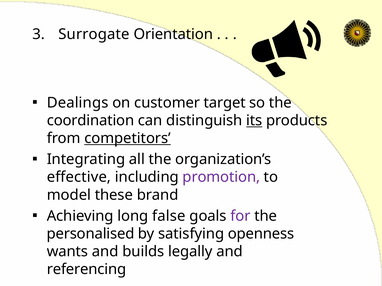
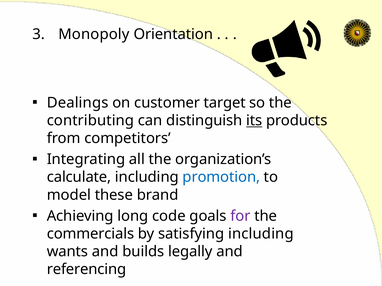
Surrogate: Surrogate -> Monopoly (94, 34)
coordination: coordination -> contributing (90, 121)
competitors underline: present -> none (127, 139)
effective: effective -> calculate (79, 177)
promotion colour: purple -> blue (221, 177)
false: false -> code (169, 216)
personalised: personalised -> commercials (91, 234)
satisfying openness: openness -> including (261, 234)
